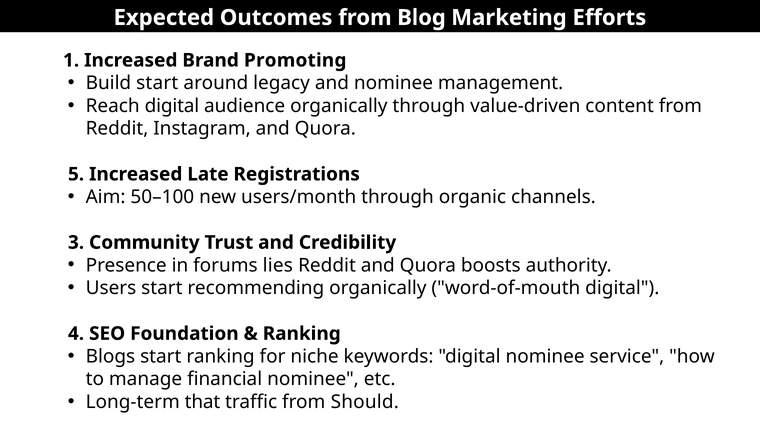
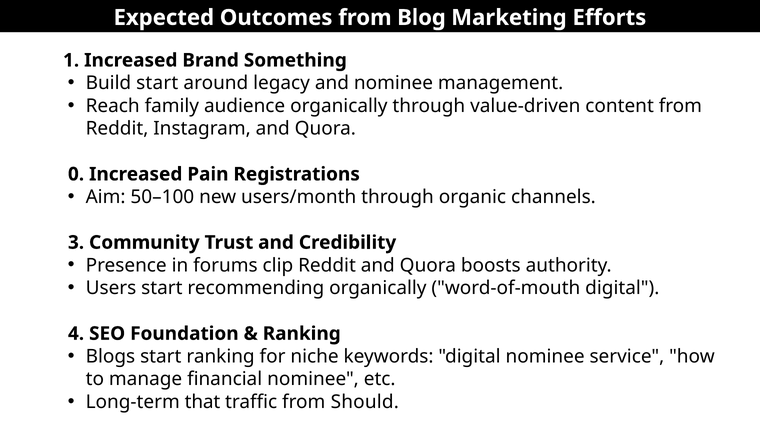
Promoting: Promoting -> Something (295, 60)
Reach digital: digital -> family (172, 106)
5: 5 -> 0 (76, 174)
Late: Late -> Pain (208, 174)
lies: lies -> clip (278, 266)
